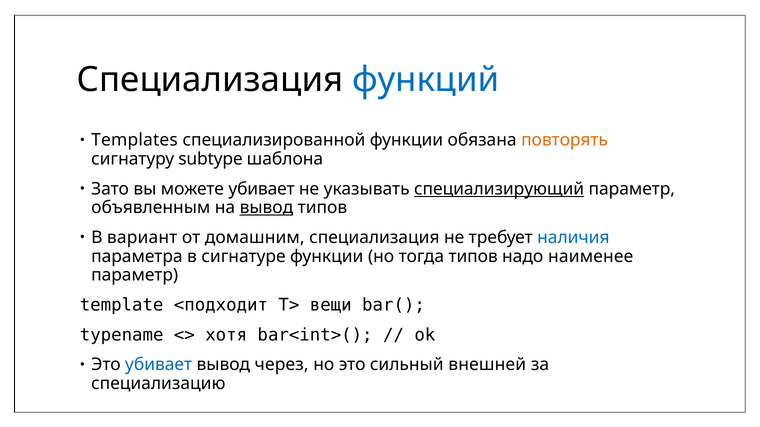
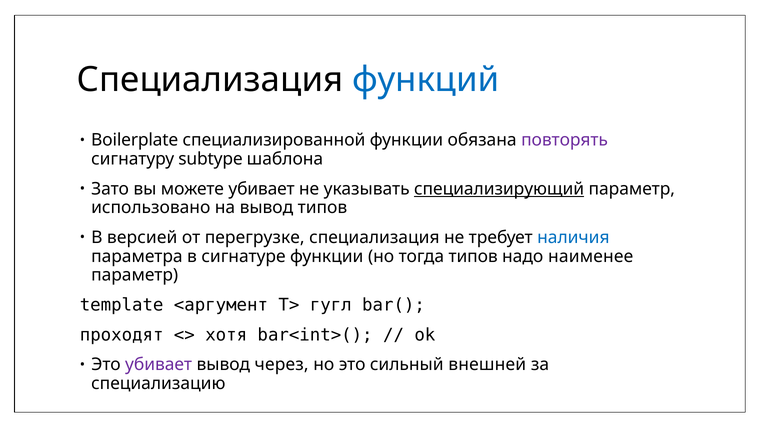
Templates: Templates -> Boilerplate (135, 140)
повторять colour: orange -> purple (565, 140)
объявленным: объявленным -> использовано (151, 208)
вывод underline: present -> none (266, 208)
вариант: вариант -> версией (142, 238)
домашним: домашним -> перегрузке (255, 238)
<подходит: <подходит -> <аргумент (221, 305)
вещи: вещи -> гугл (331, 305)
typename: typename -> проходят (122, 335)
убивает colour: blue -> purple (159, 365)
